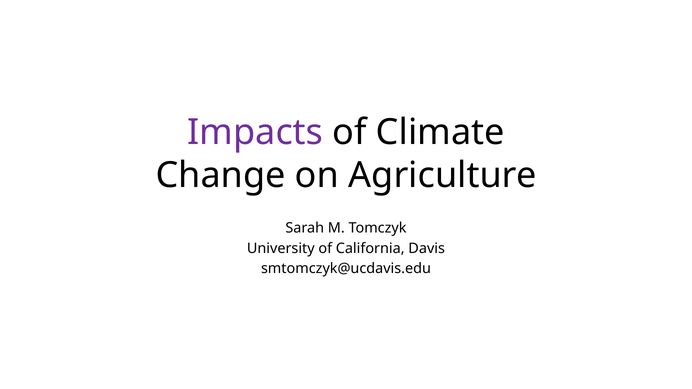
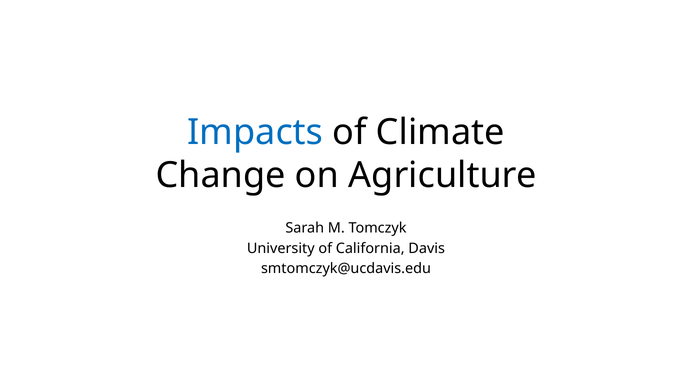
Impacts colour: purple -> blue (255, 132)
